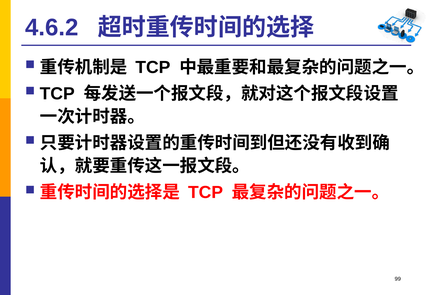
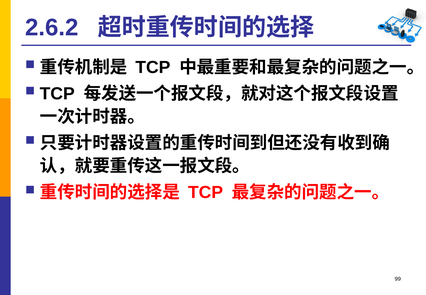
4.6.2: 4.6.2 -> 2.6.2 (52, 27)
